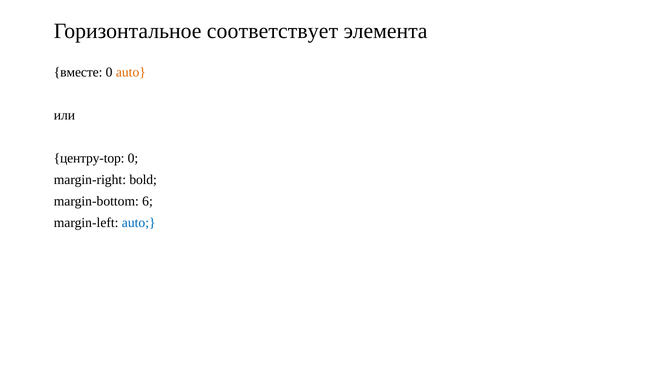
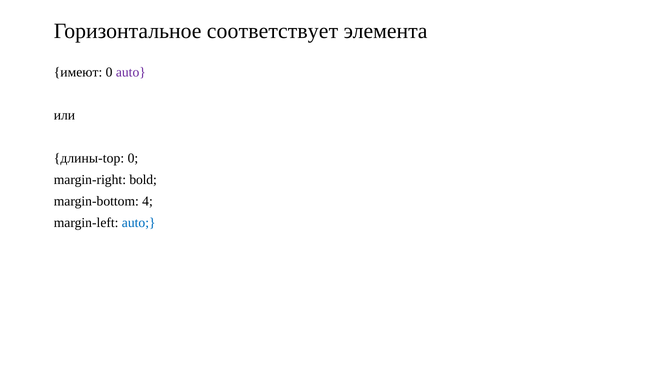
вместе: вместе -> имеют (78, 72)
auto colour: orange -> purple (131, 72)
центру-top: центру-top -> длины-top (89, 158)
6: 6 -> 4 (148, 201)
